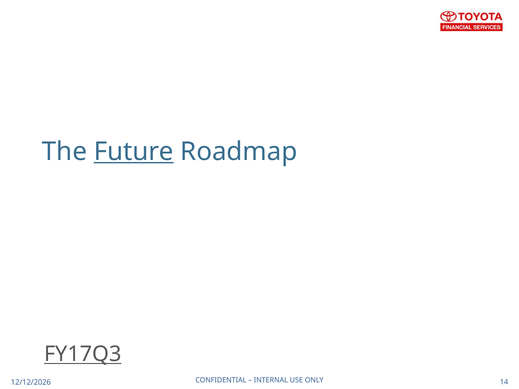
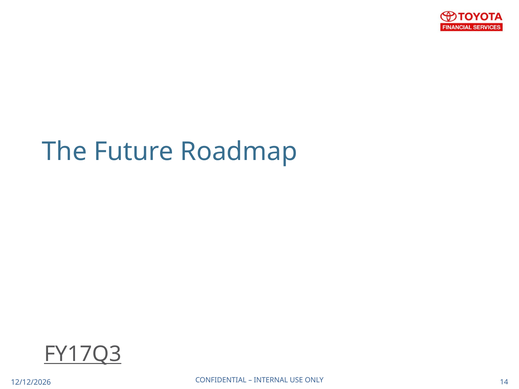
Future underline: present -> none (134, 152)
